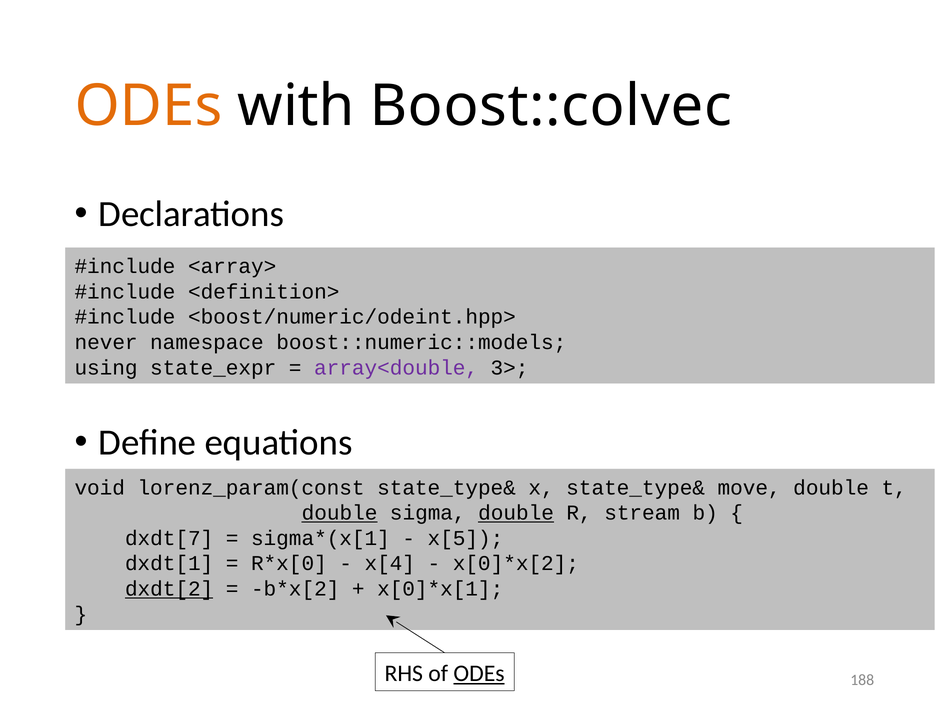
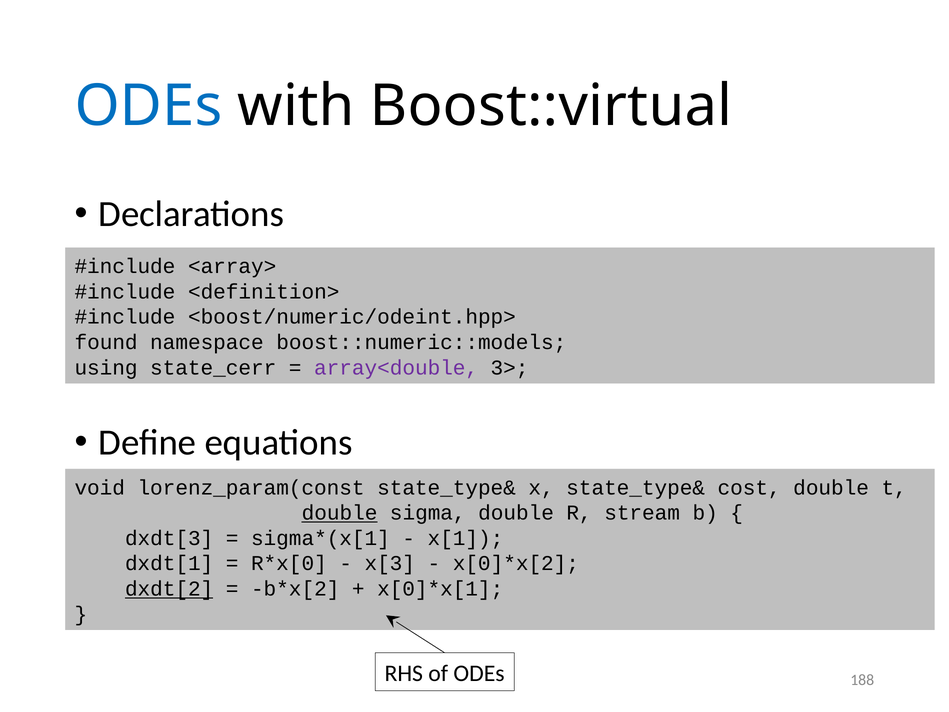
ODEs colour: orange -> blue (149, 106)
Boost::colvec: Boost::colvec -> Boost::virtual (551, 106)
never: never -> found (106, 342)
state_expr: state_expr -> state_cerr (213, 367)
move: move -> cost (749, 487)
double underline: present -> none (516, 513)
dxdt[7: dxdt[7 -> dxdt[3 (169, 538)
x[5: x[5 -> x[1 (465, 538)
x[4: x[4 -> x[3 (390, 563)
ODEs underline: present -> none (479, 673)
